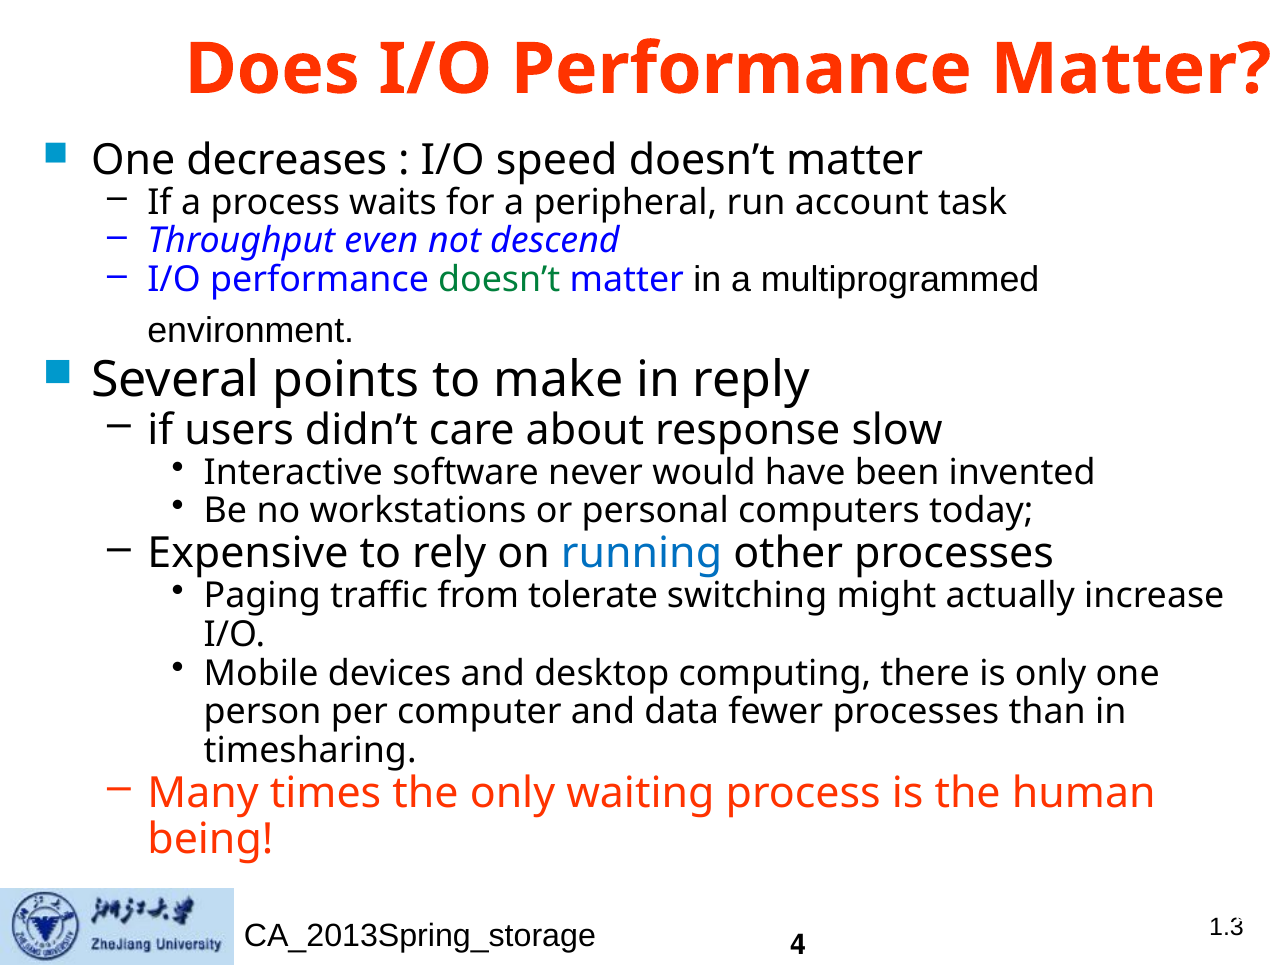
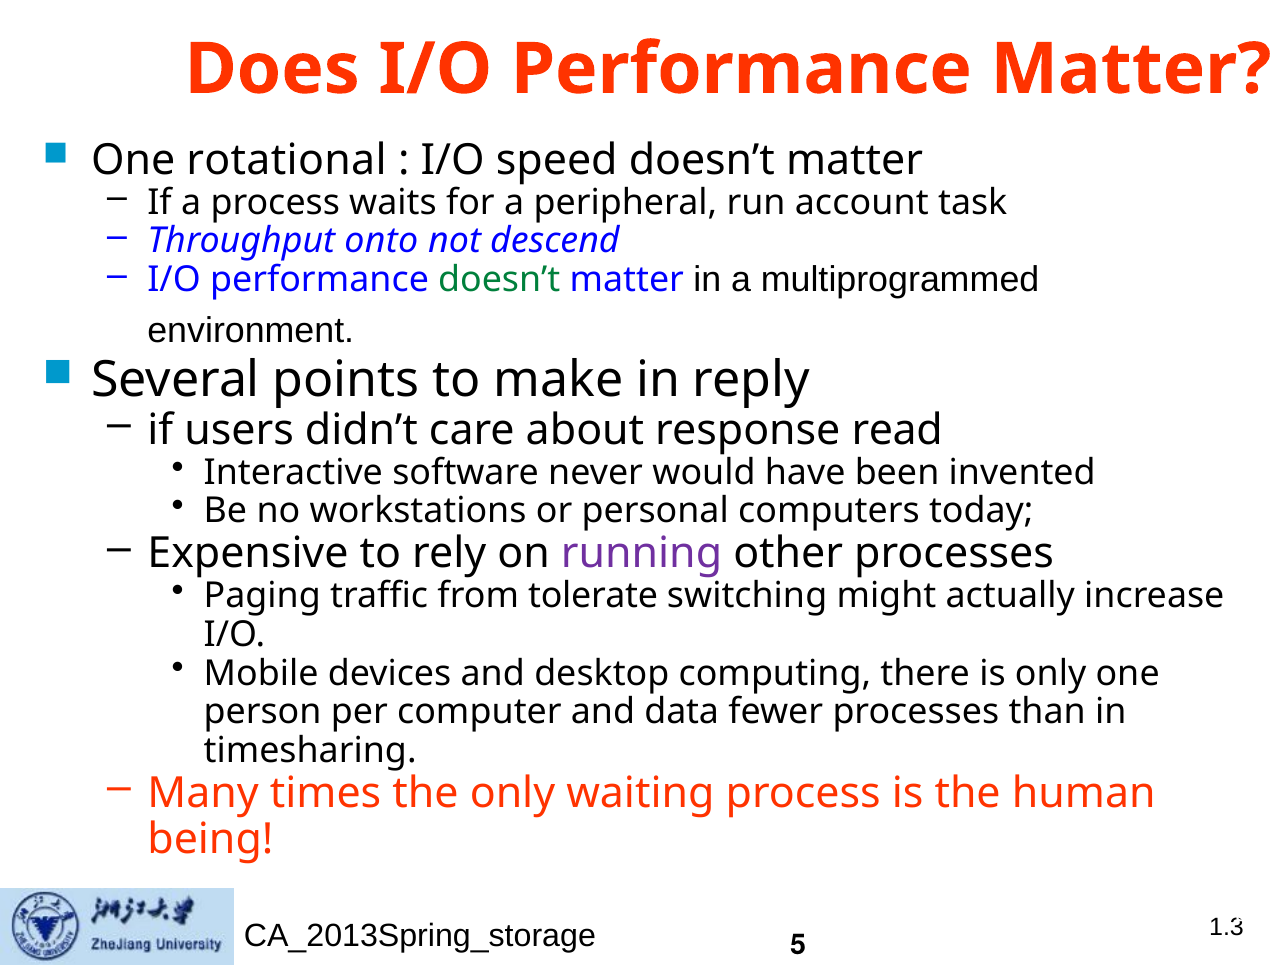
decreases: decreases -> rotational (287, 160)
even: even -> onto (381, 241)
slow: slow -> read (897, 430)
running colour: blue -> purple (642, 554)
4: 4 -> 5 (798, 945)
